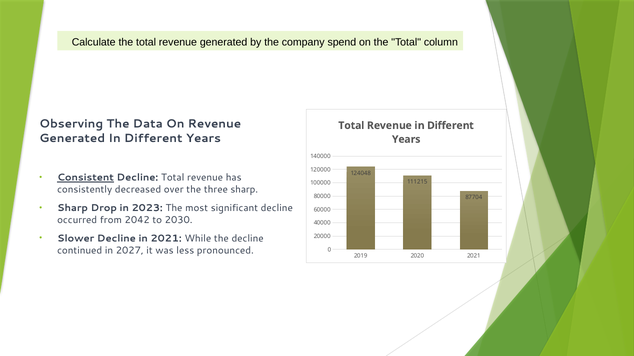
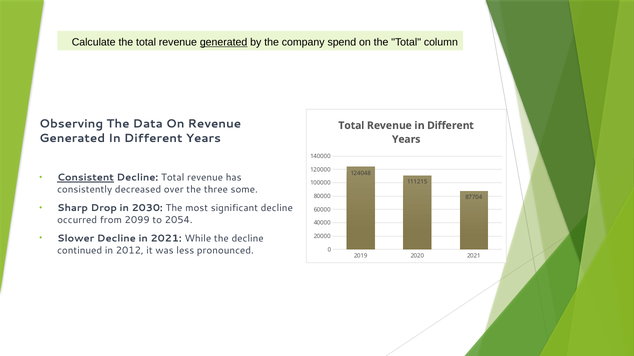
generated underline: none -> present (224, 42)
three sharp: sharp -> some (244, 190)
2023: 2023 -> 2030 (147, 208)
2042: 2042 -> 2099 (137, 220)
2030: 2030 -> 2054 (179, 220)
2027: 2027 -> 2012 (130, 251)
